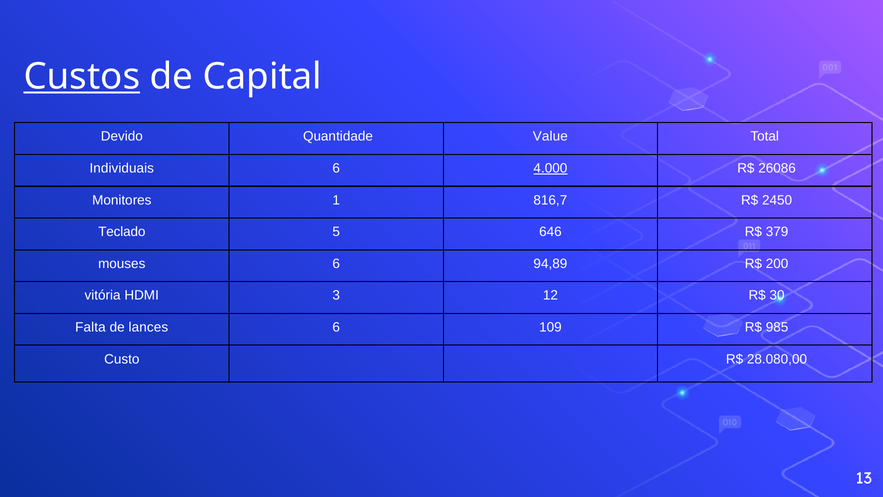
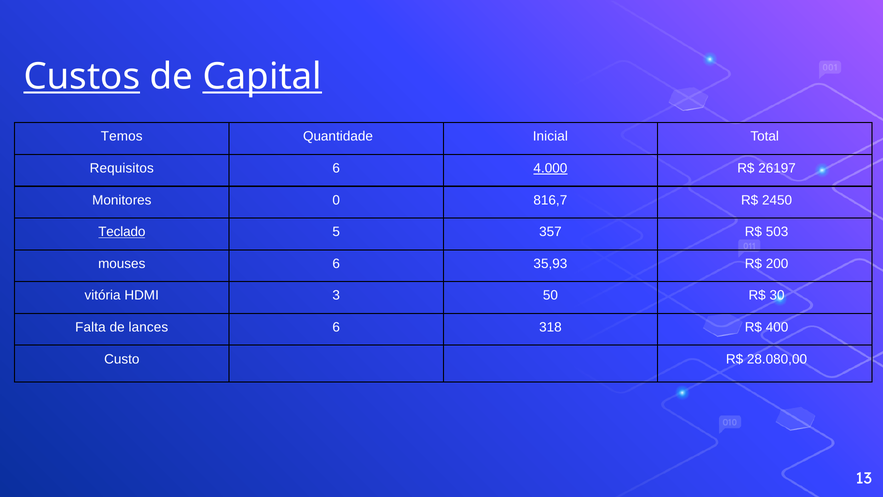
Capital underline: none -> present (262, 77)
Devido: Devido -> Temos (122, 136)
Value: Value -> Inicial (550, 136)
Individuais: Individuais -> Requisitos (122, 168)
26086: 26086 -> 26197 (777, 168)
1: 1 -> 0 (336, 200)
Teclado underline: none -> present (122, 232)
646: 646 -> 357 (550, 232)
379: 379 -> 503 (777, 232)
94,89: 94,89 -> 35,93 (550, 264)
12: 12 -> 50 (550, 295)
109: 109 -> 318 (550, 327)
985: 985 -> 400 (777, 327)
